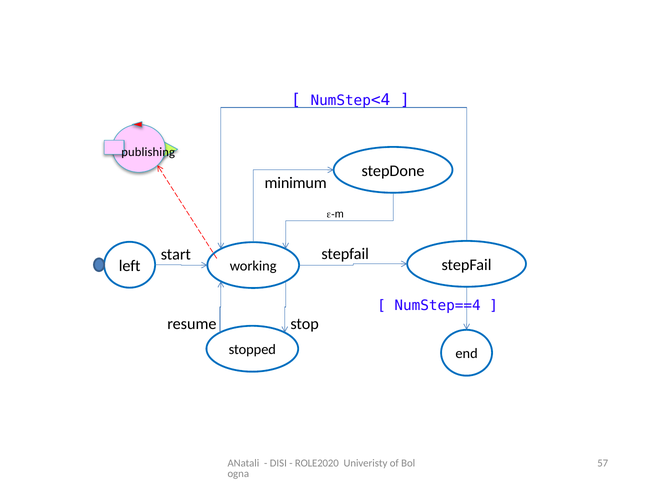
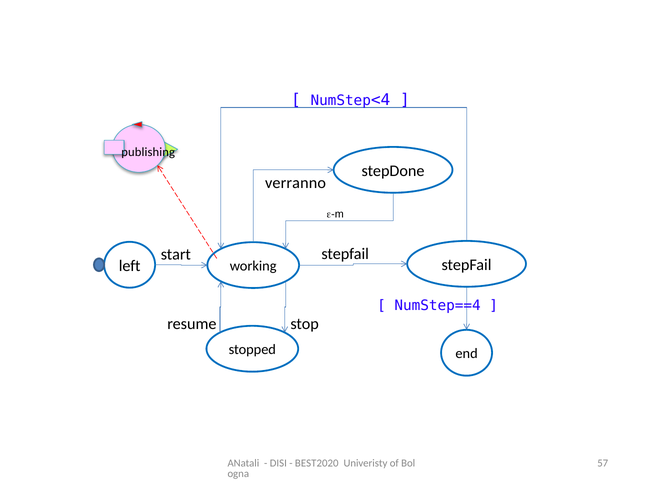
minimum: minimum -> verranno (295, 183)
ROLE2020: ROLE2020 -> BEST2020 (317, 463)
